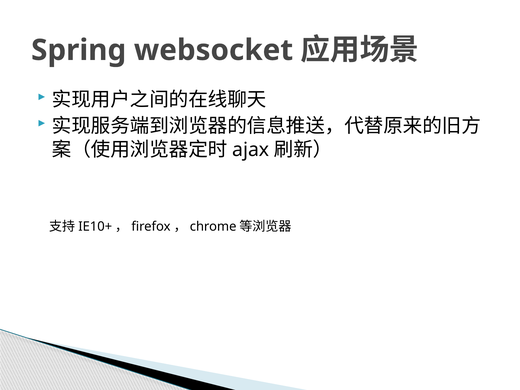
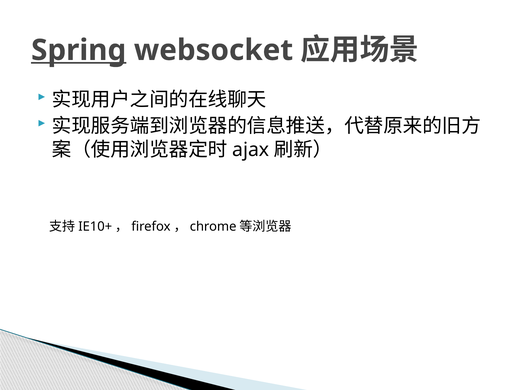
Spring underline: none -> present (79, 50)
